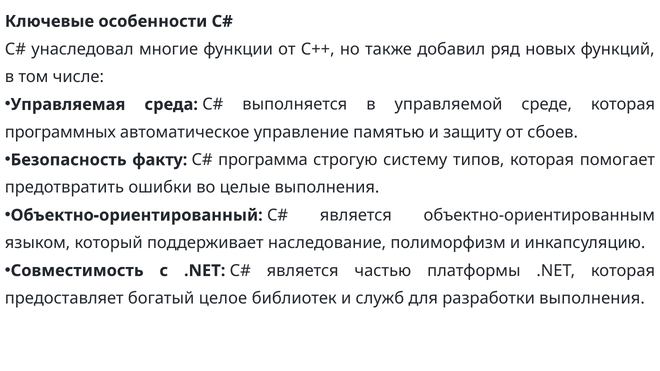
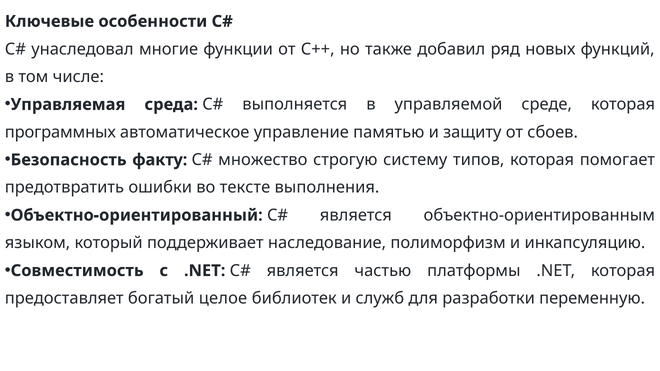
программа: программа -> множество (263, 160)
целые: целые -> тексте (245, 188)
разработки выполнения: выполнения -> переменную (592, 299)
